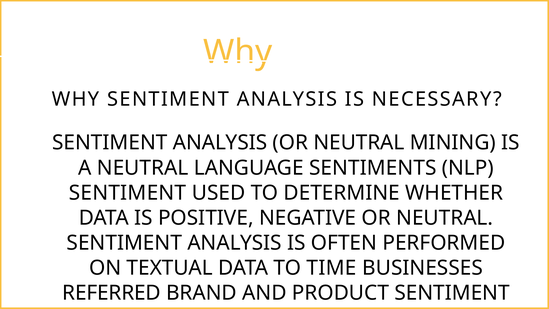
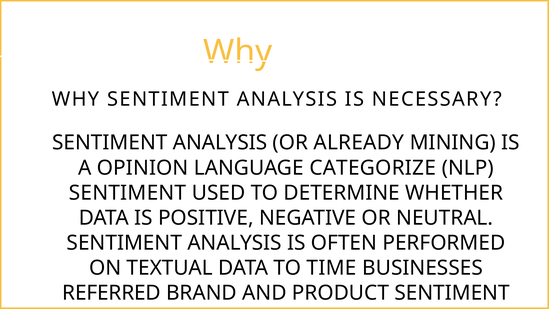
ANALYSIS OR NEUTRAL: NEUTRAL -> ALREADY (359, 143)
A NEUTRAL: NEUTRAL -> OPINION (143, 168)
SENTIMENTS: SENTIMENTS -> CATEGORIZE (373, 168)
